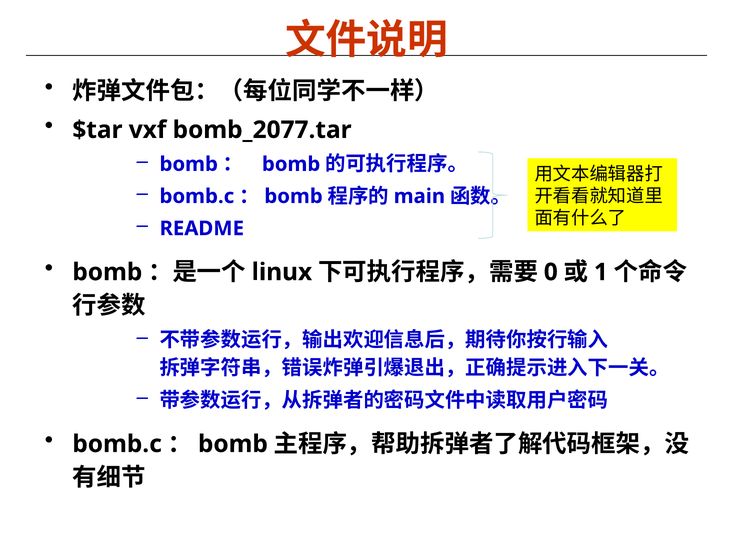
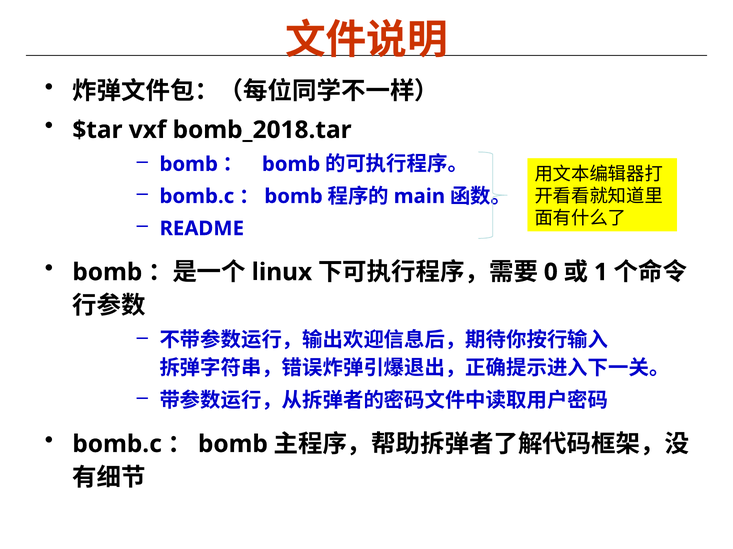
bomb_2077.tar: bomb_2077.tar -> bomb_2018.tar (262, 130)
